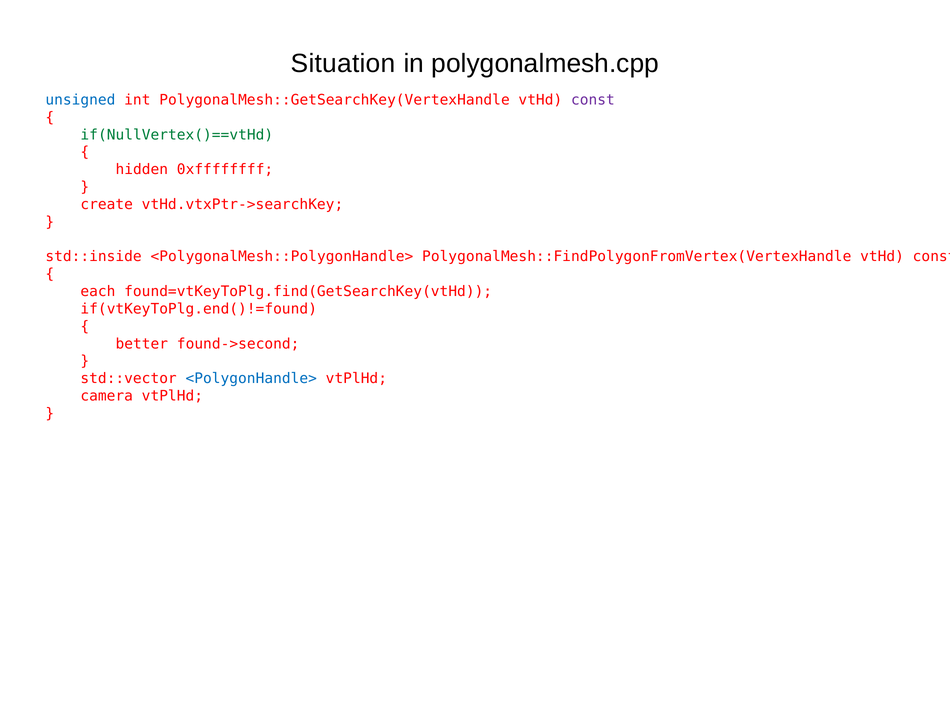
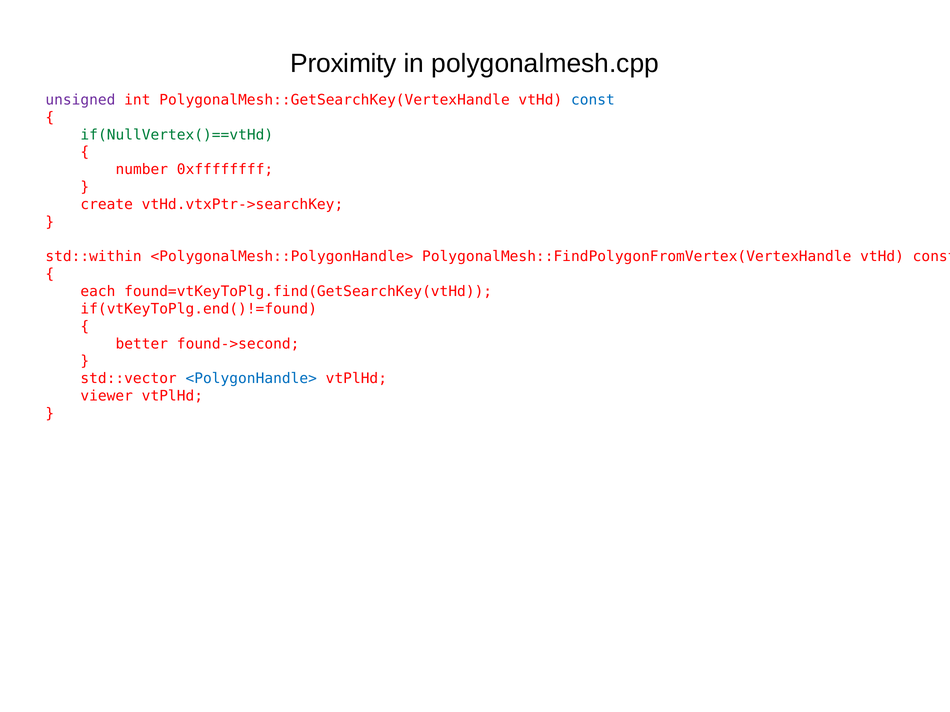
Situation: Situation -> Proximity (343, 64)
unsigned colour: blue -> purple (80, 100)
const colour: purple -> blue (593, 100)
hidden: hidden -> number (142, 170)
std::inside: std::inside -> std::within (94, 257)
camera: camera -> viewer (107, 396)
